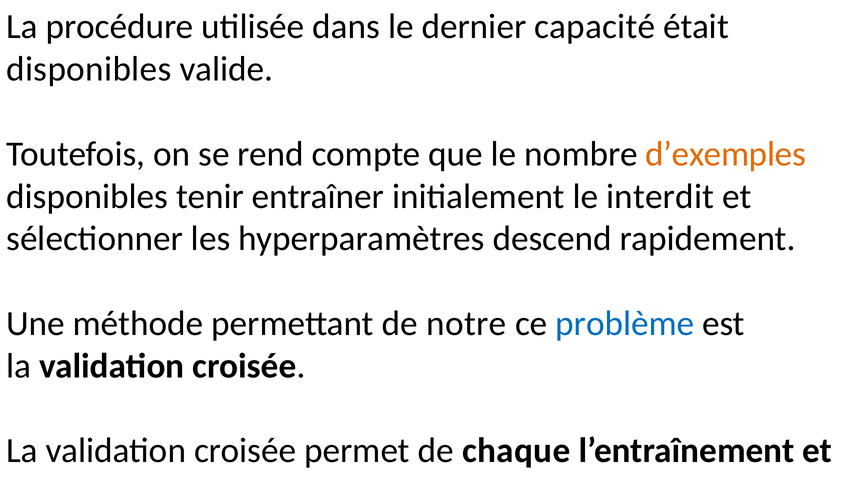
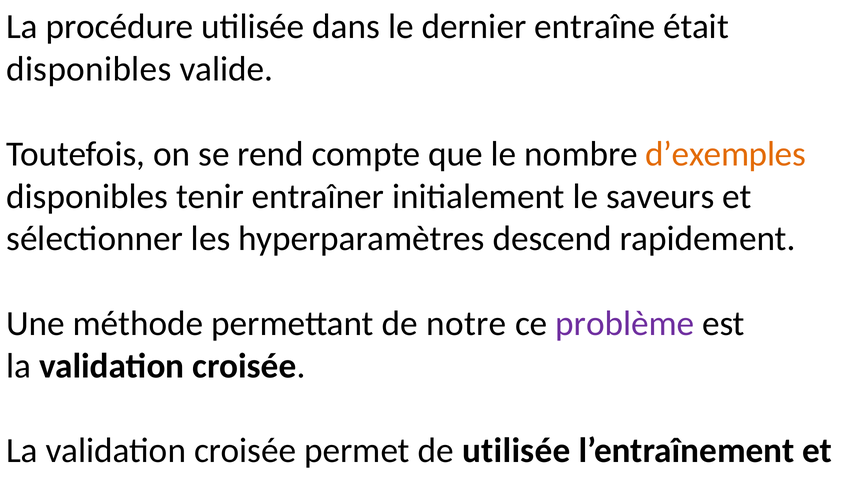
capacité: capacité -> entraîne (595, 27)
interdit: interdit -> saveurs (660, 196)
problème colour: blue -> purple (625, 323)
de chaque: chaque -> utilisée (516, 450)
